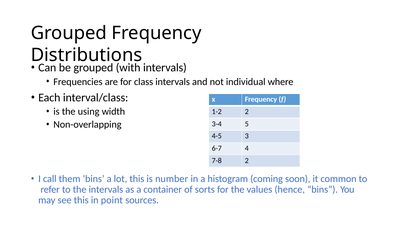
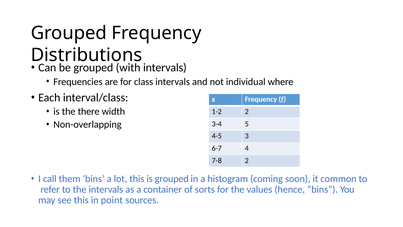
using: using -> there (89, 111)
is number: number -> grouped (172, 178)
